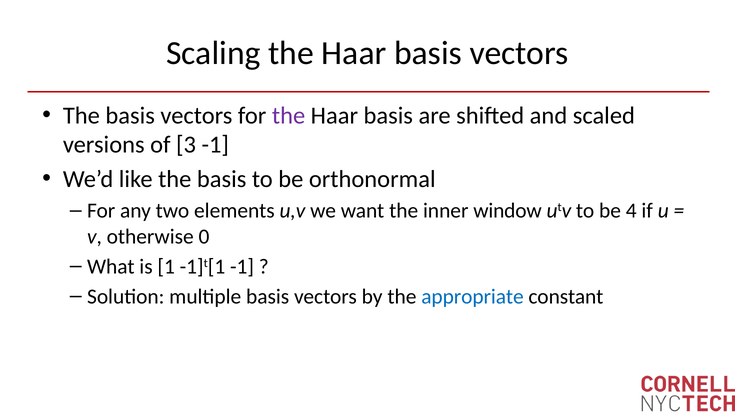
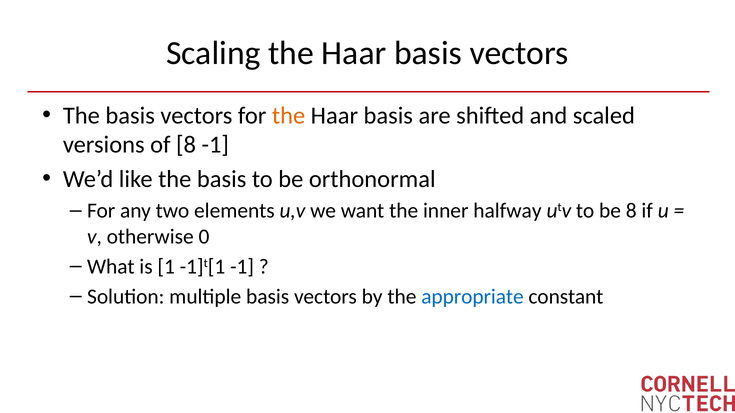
the colour: purple -> orange (289, 116)
of 3: 3 -> 8 (186, 145)
window: window -> halfway (507, 211)
be 4: 4 -> 8 (631, 211)
